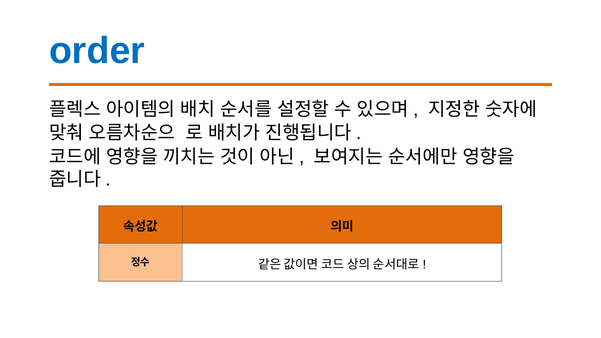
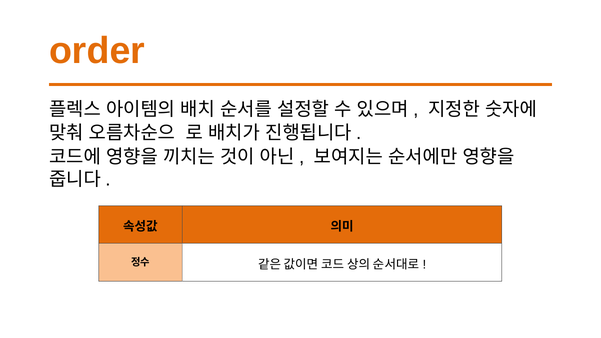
order colour: blue -> orange (97, 51)
